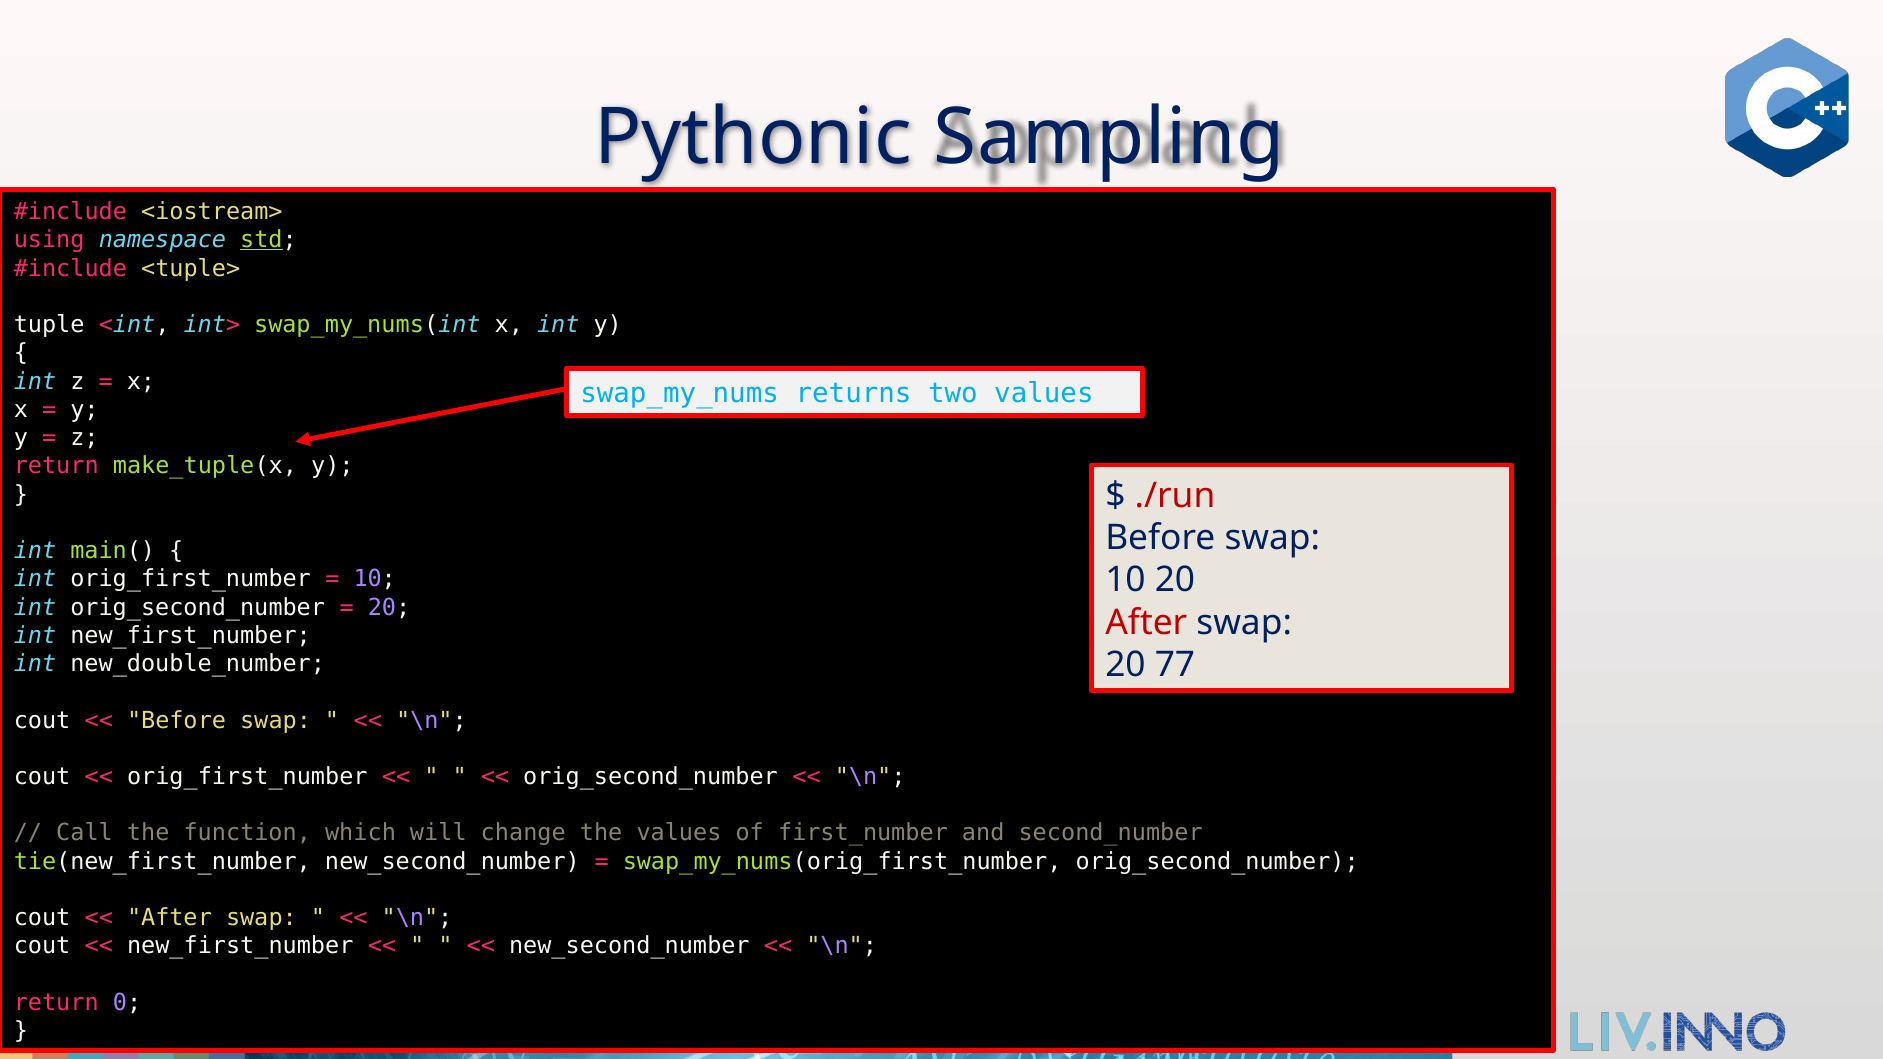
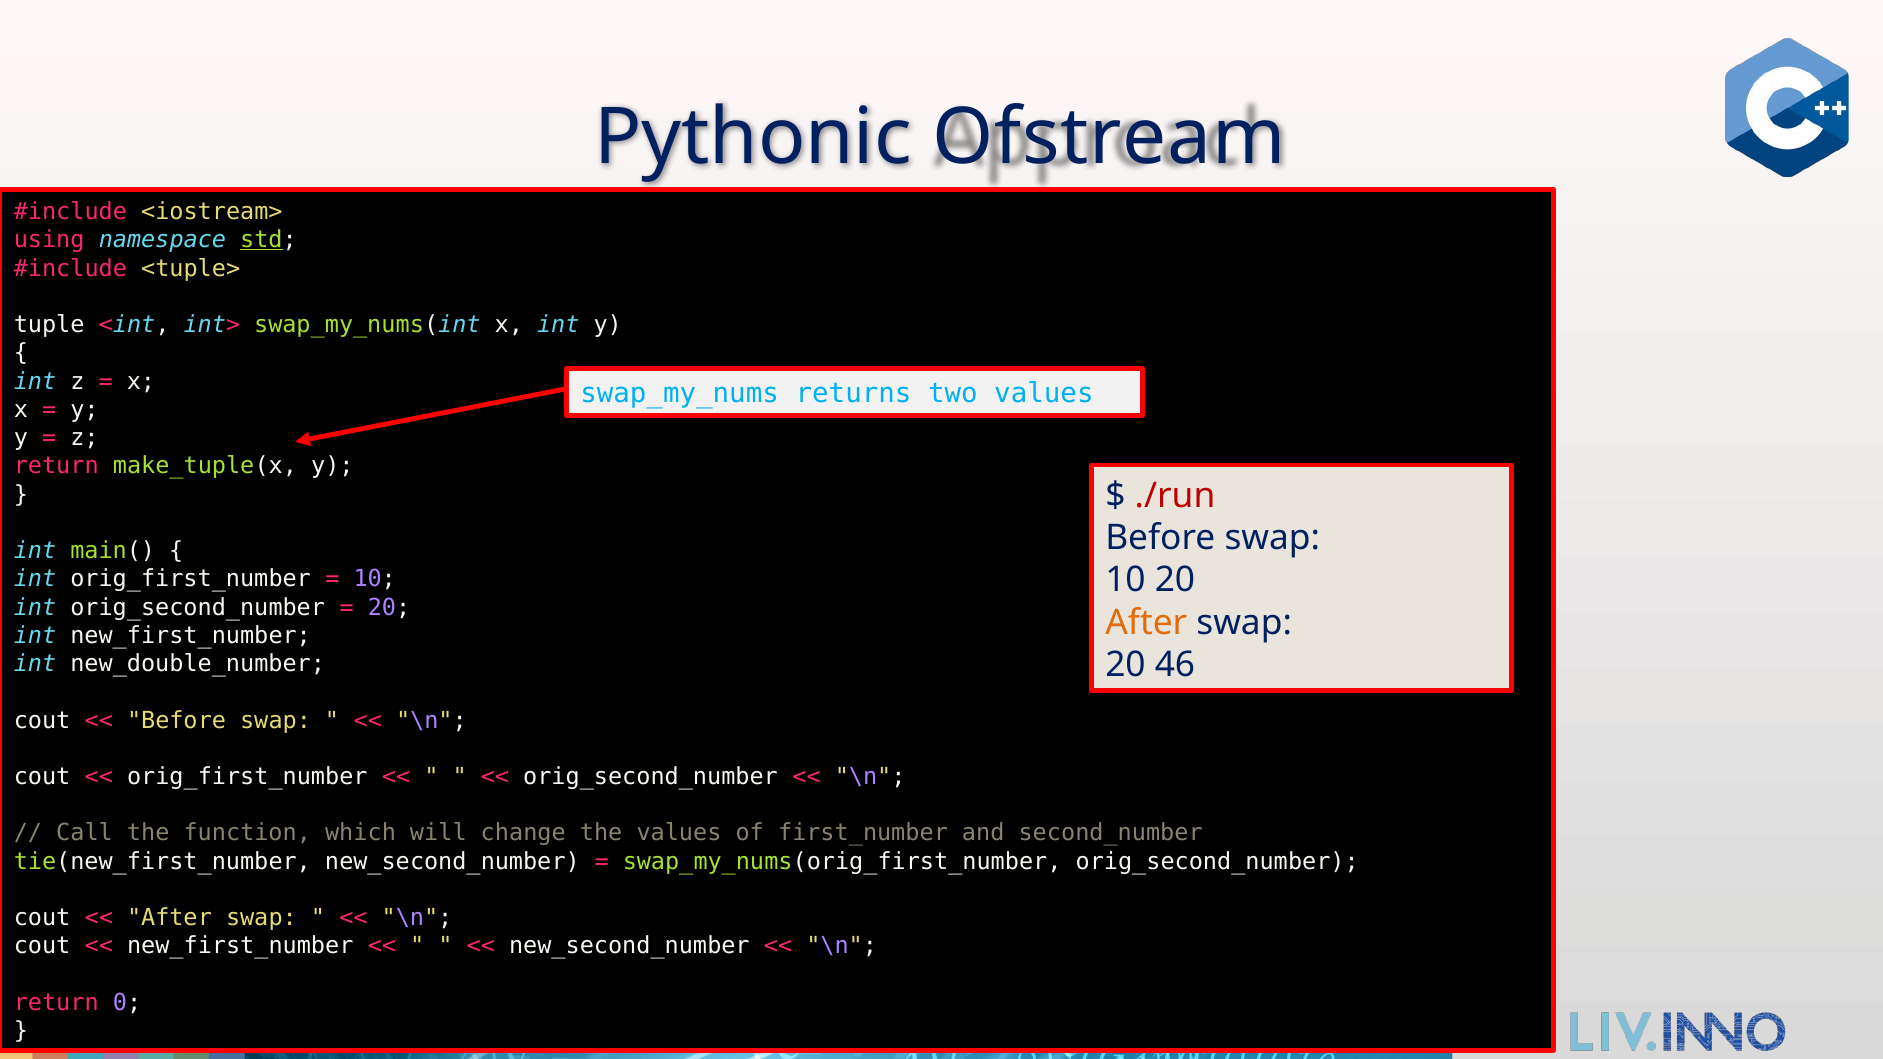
Sampling: Sampling -> Ofstream (1109, 138)
After colour: red -> orange (1146, 623)
77: 77 -> 46 (1175, 665)
